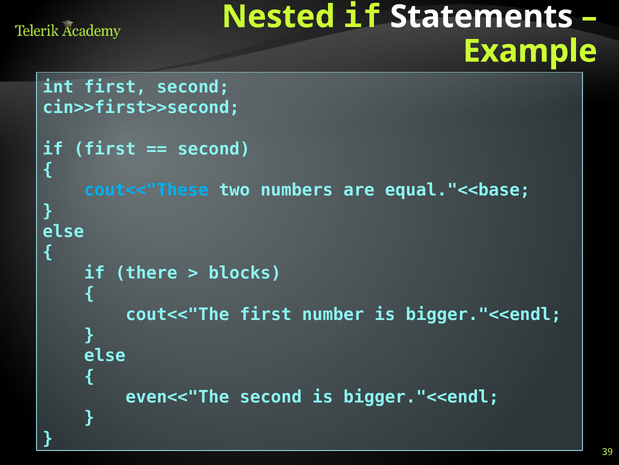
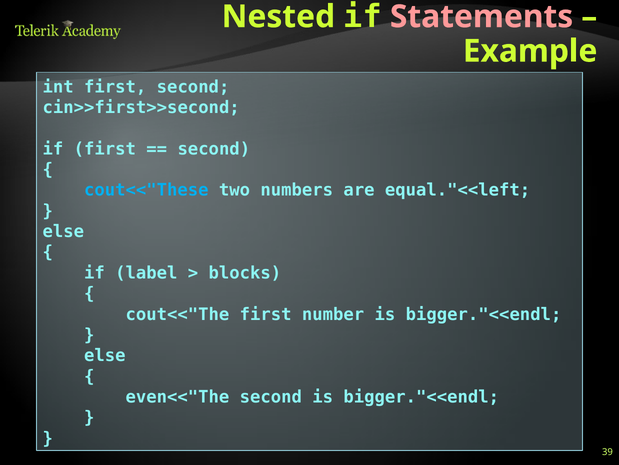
Statements colour: white -> pink (482, 17)
equal."<<base: equal."<<base -> equal."<<left (458, 190)
there: there -> label (146, 273)
